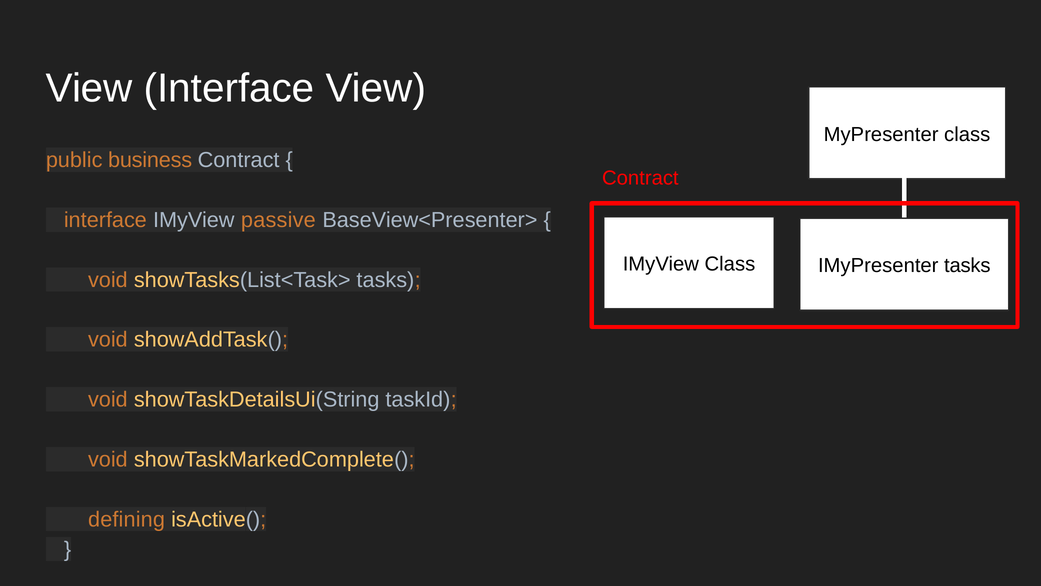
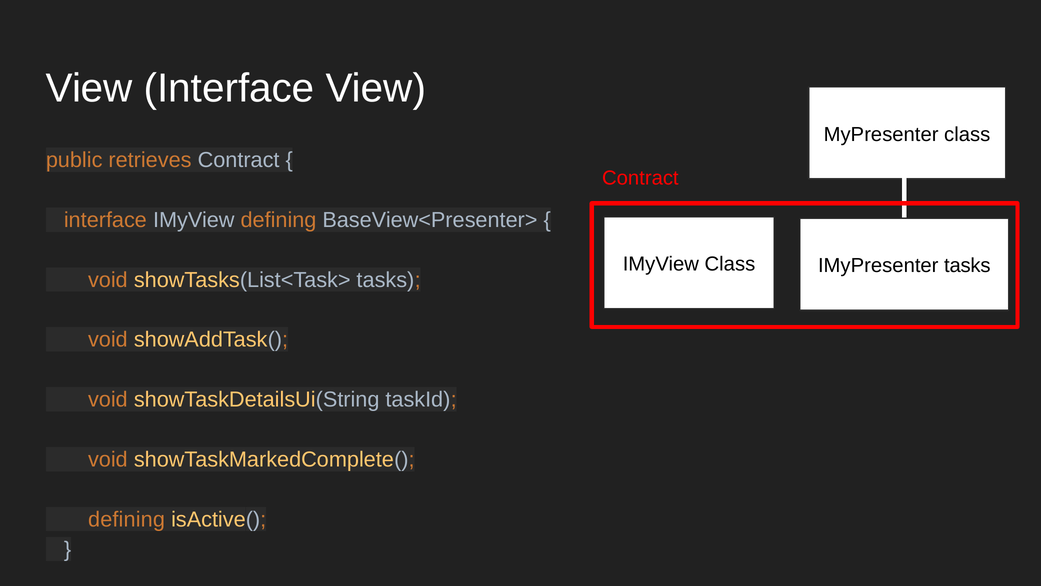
business: business -> retrieves (150, 160)
IMyView passive: passive -> defining (279, 220)
